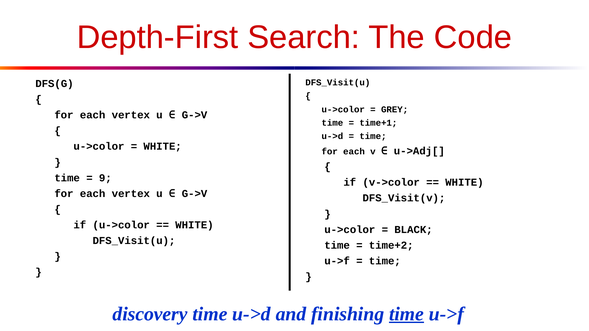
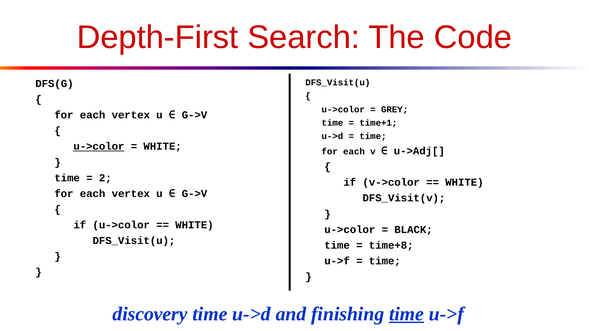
u->color underline: none -> present (99, 147)
9: 9 -> 2 (105, 178)
time+2: time+2 -> time+8 (391, 246)
